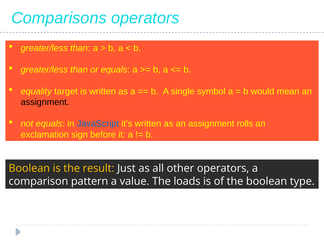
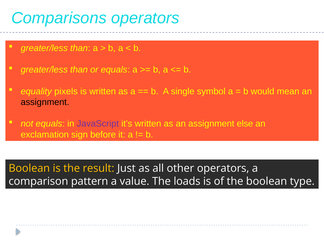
target: target -> pixels (66, 91)
JavaScript colour: blue -> purple (98, 124)
rolls: rolls -> else (245, 124)
